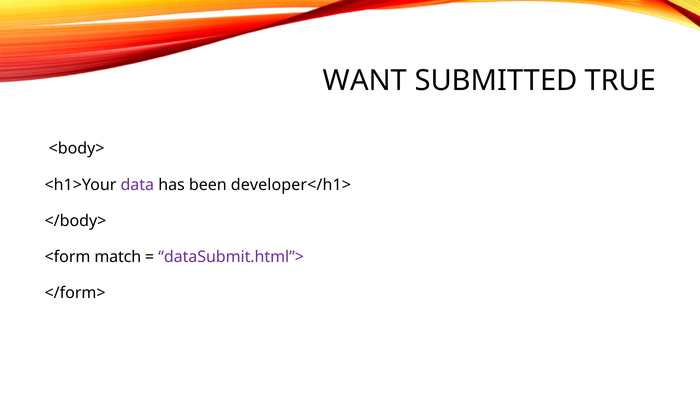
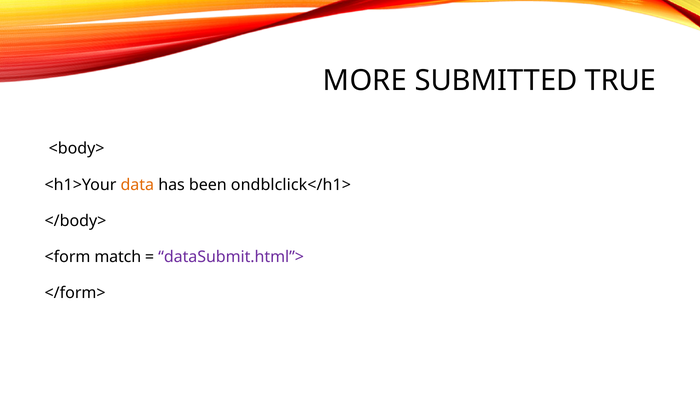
WANT: WANT -> MORE (365, 81)
data colour: purple -> orange (137, 185)
developer</h1>: developer</h1> -> ondblclick</h1> (291, 185)
